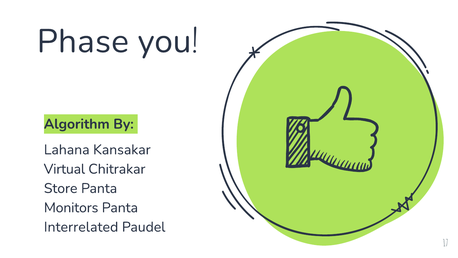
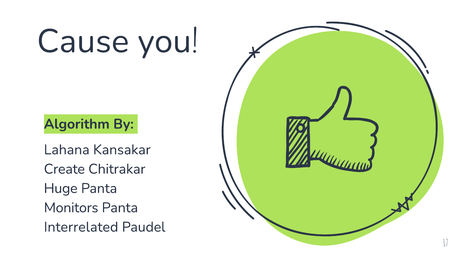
Phase: Phase -> Cause (83, 41)
Virtual: Virtual -> Create (64, 169)
Store: Store -> Huge (61, 188)
